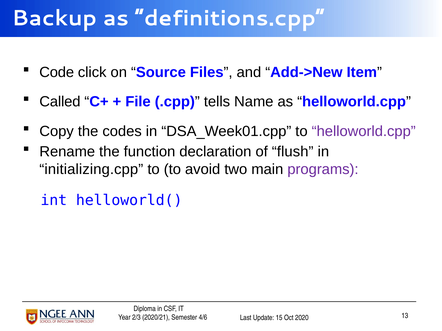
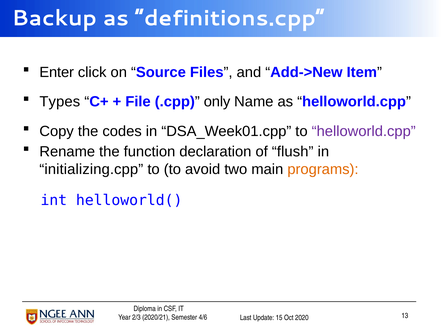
Code: Code -> Enter (57, 72)
Called: Called -> Types (60, 102)
tells: tells -> only (217, 102)
programs colour: purple -> orange (323, 170)
